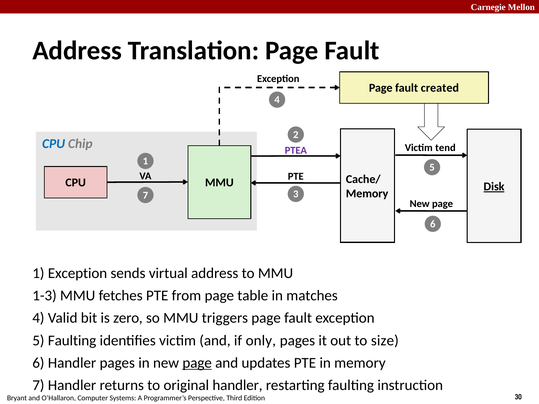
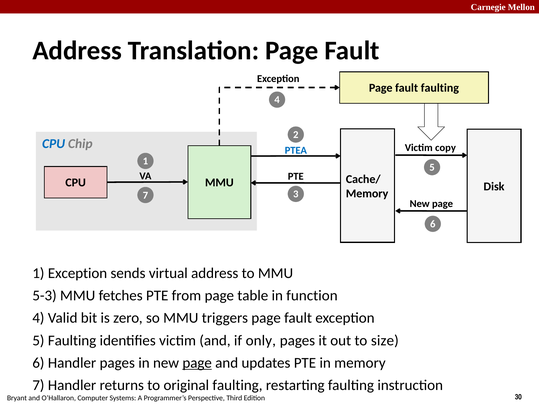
fault created: created -> faulting (440, 88)
PTEA colour: purple -> blue (296, 150)
tend: tend -> copy (445, 148)
Disk underline: present -> none (494, 187)
1-3: 1-3 -> 5-3 (44, 296)
matches: matches -> function (312, 296)
original handler: handler -> faulting (237, 386)
